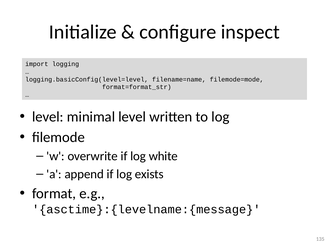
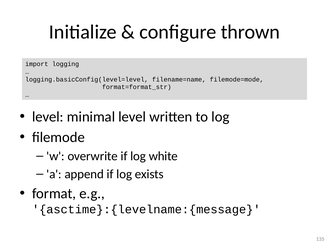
inspect: inspect -> thrown (250, 32)
